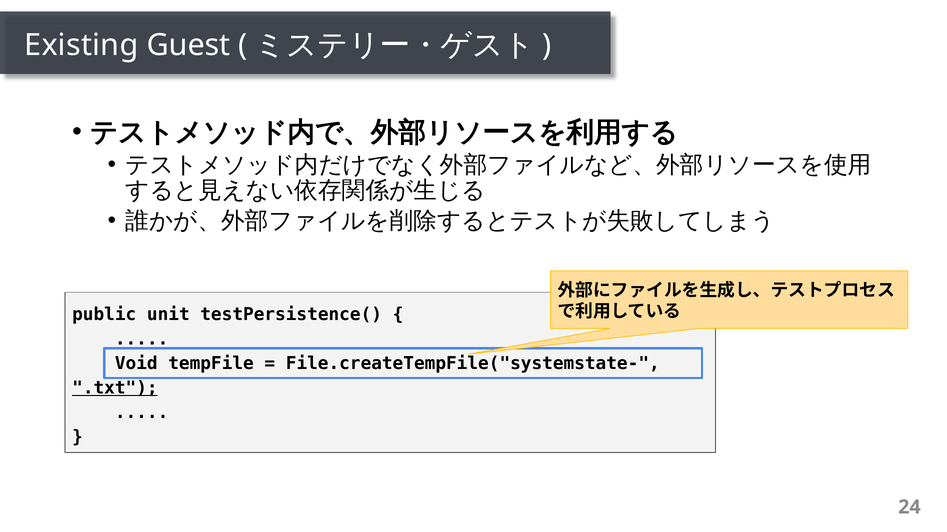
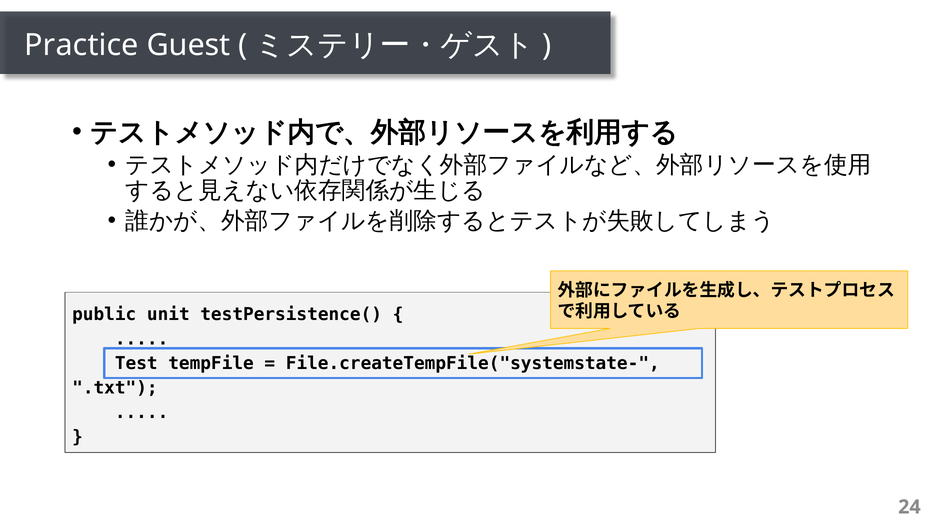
Existing: Existing -> Practice (81, 45)
Void: Void -> Test (136, 364)
.txt underline: present -> none (115, 388)
